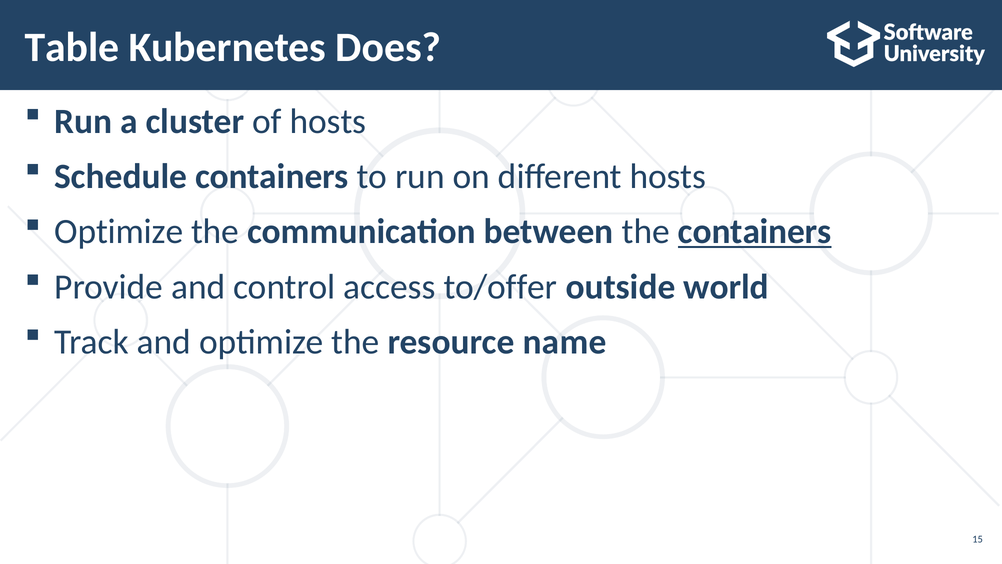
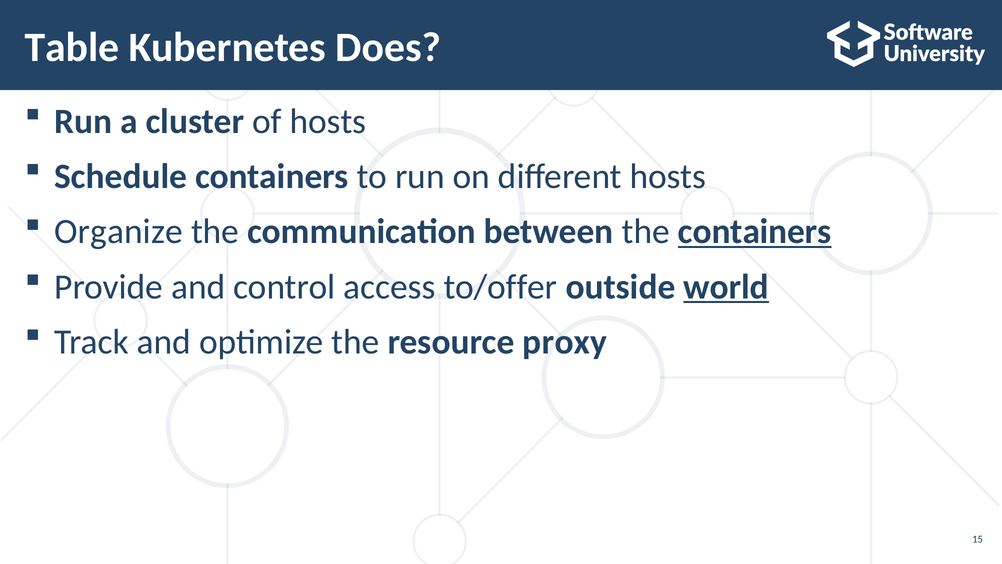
Optimize: Optimize -> Organize (119, 232)
world underline: none -> present (726, 287)
name: name -> proxy (565, 342)
